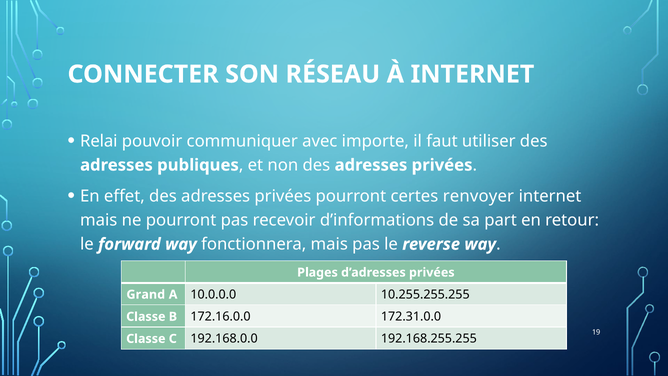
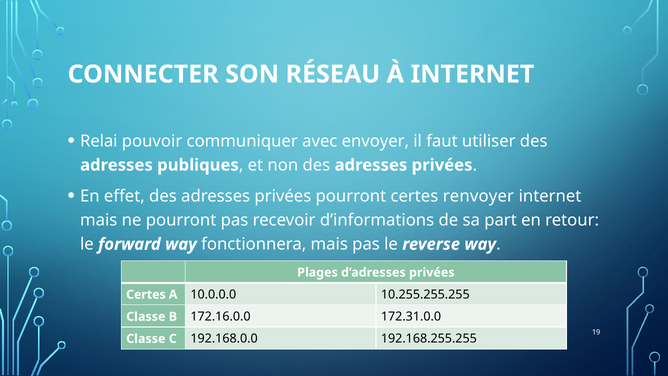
importe: importe -> envoyer (375, 141)
Grand: Grand -> Certes (146, 294)
